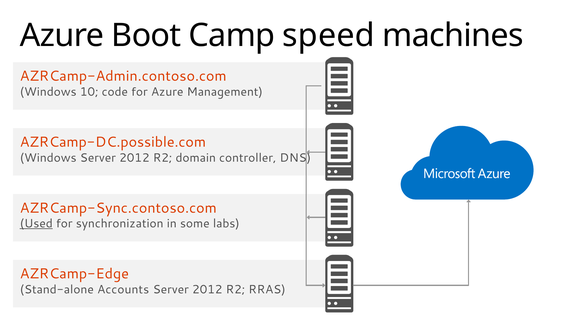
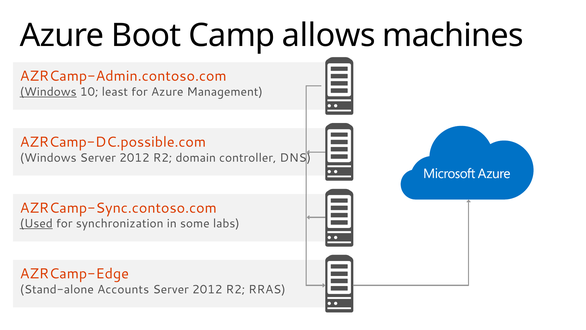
speed: speed -> allows (329, 35)
Windows underline: none -> present (48, 92)
code: code -> least (115, 92)
